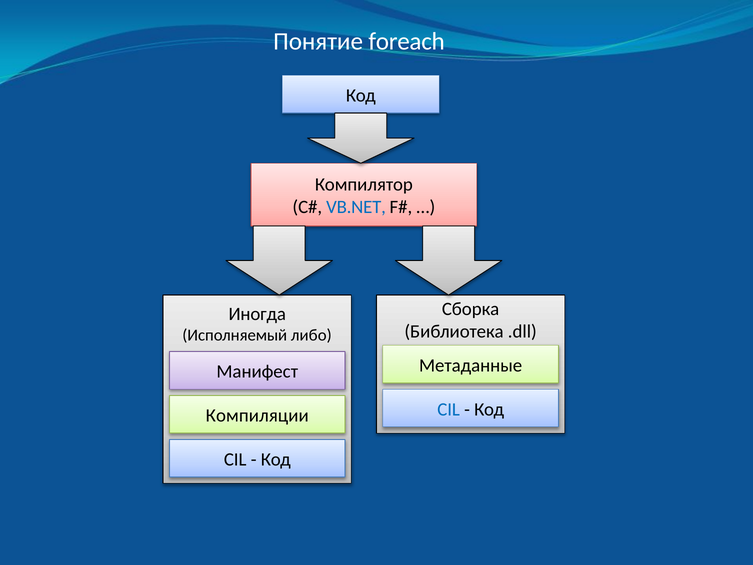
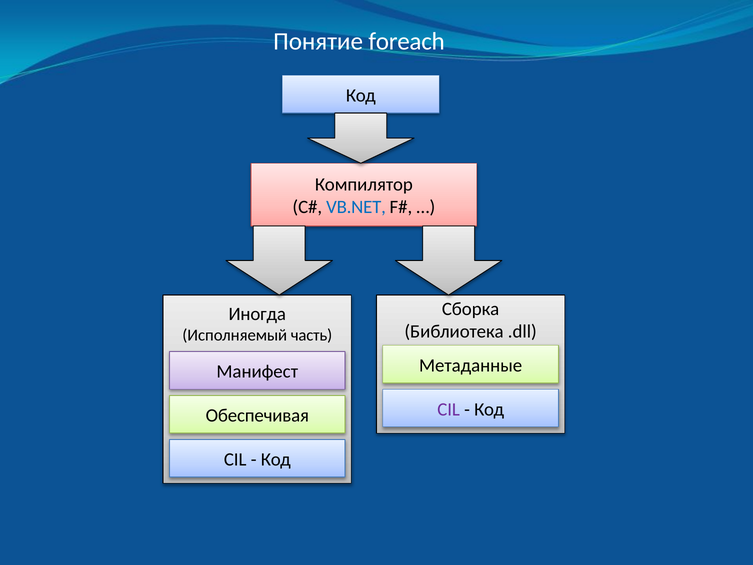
либо: либо -> часть (311, 335)
CIL colour: blue -> purple (449, 409)
Компиляции: Компиляции -> Обеспечивая (257, 415)
